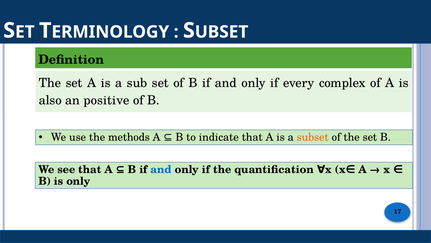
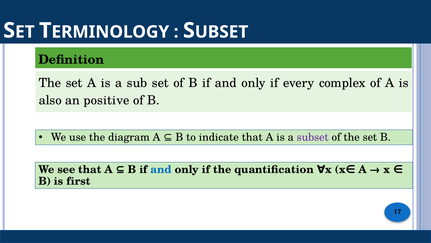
methods: methods -> diagram (129, 137)
subset colour: orange -> purple (313, 137)
is only: only -> first (78, 181)
